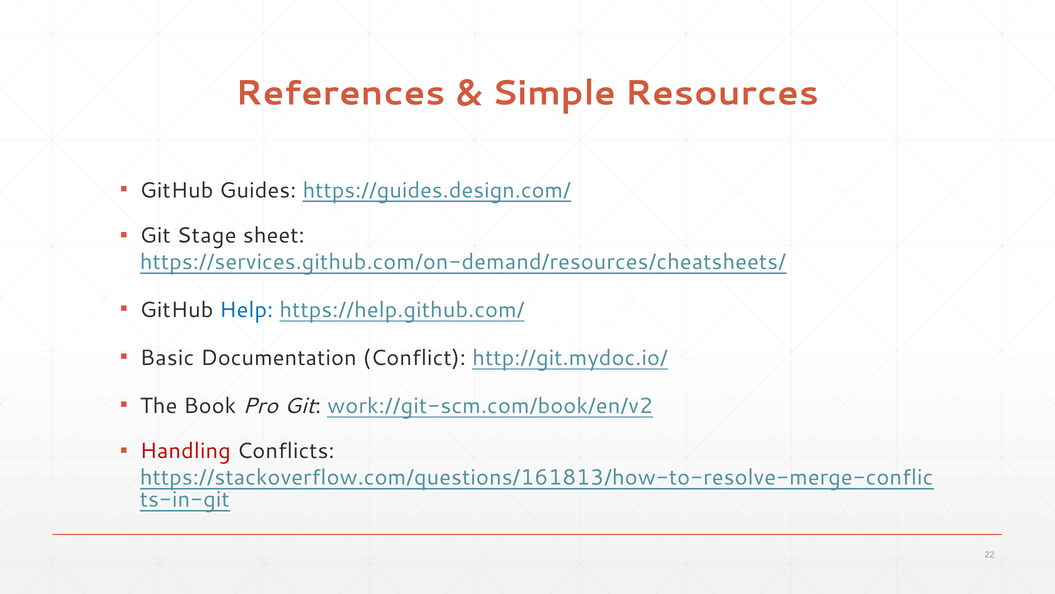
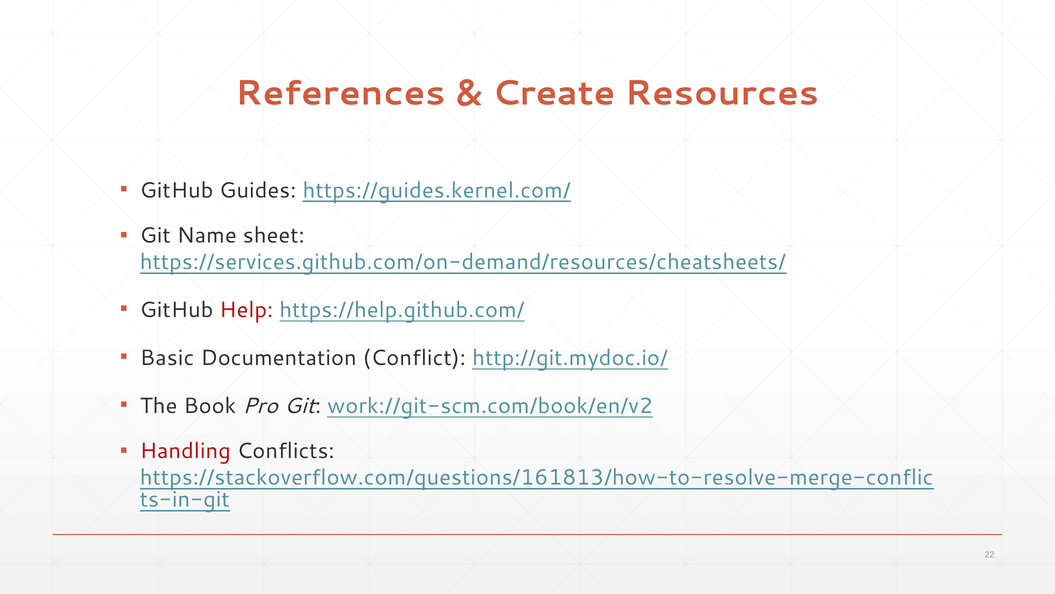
Simple: Simple -> Create (554, 93)
https://guides.design.com/: https://guides.design.com/ -> https://guides.kernel.com/ (437, 190)
Stage: Stage -> Name (207, 235)
Help colour: blue -> red (246, 310)
